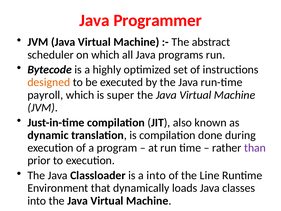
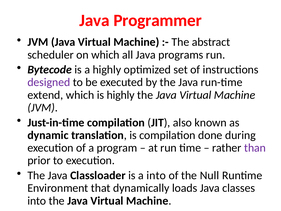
designed colour: orange -> purple (49, 82)
payroll: payroll -> extend (45, 95)
is super: super -> highly (121, 95)
Line: Line -> Null (210, 175)
